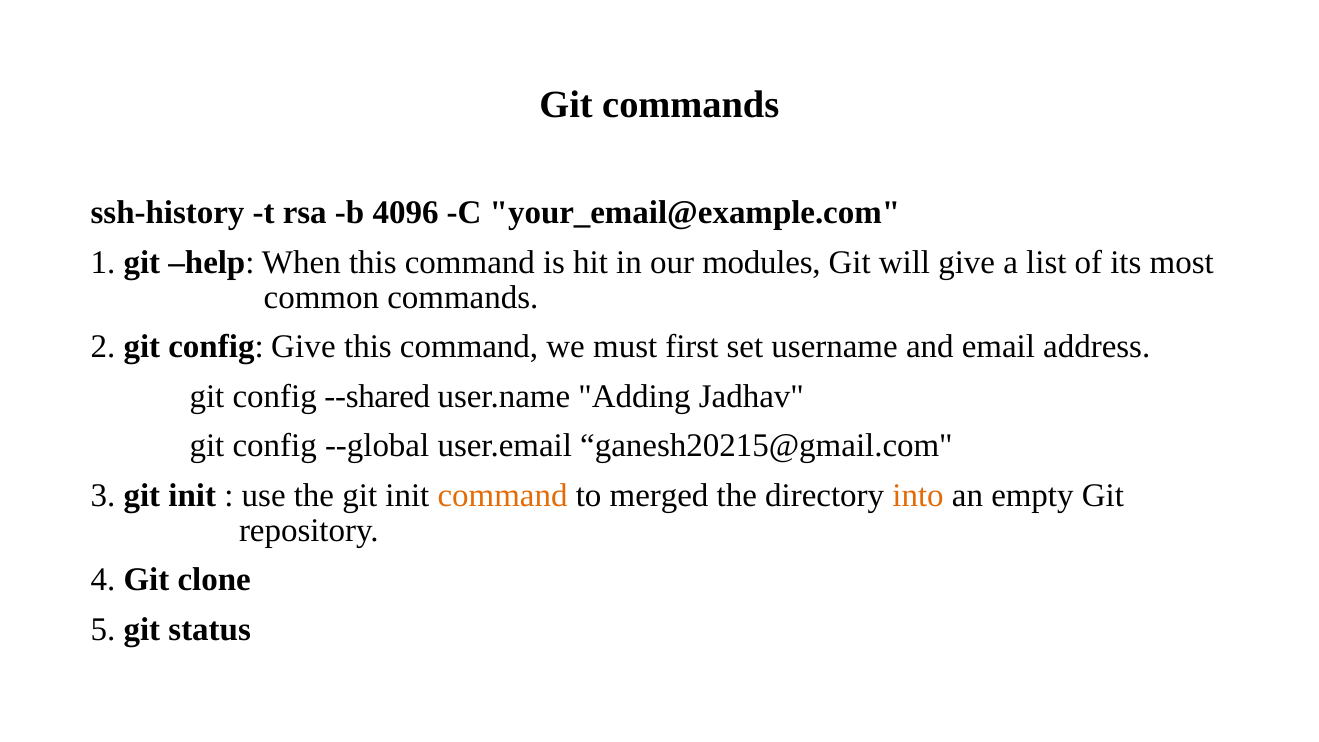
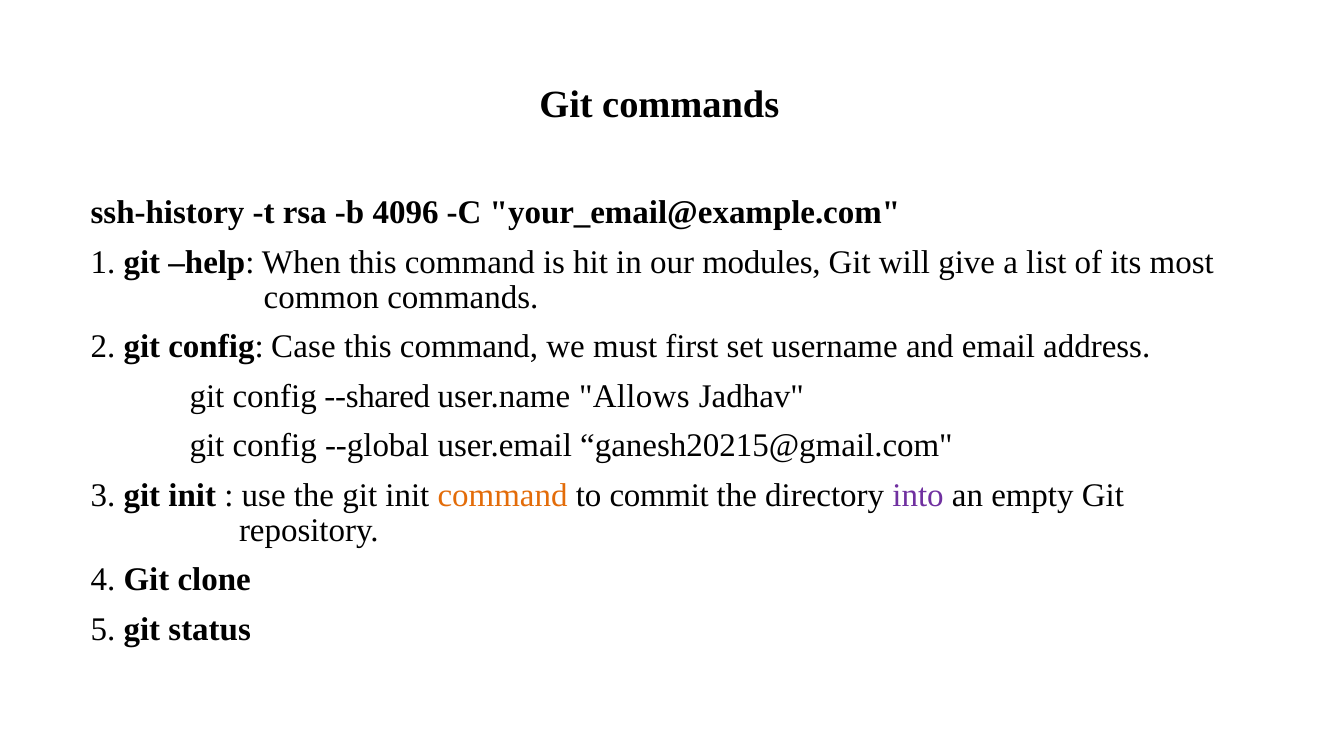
config Give: Give -> Case (303, 347)
Adding: Adding -> Allows (634, 396)
merged: merged -> commit (659, 495)
into colour: orange -> purple (918, 495)
